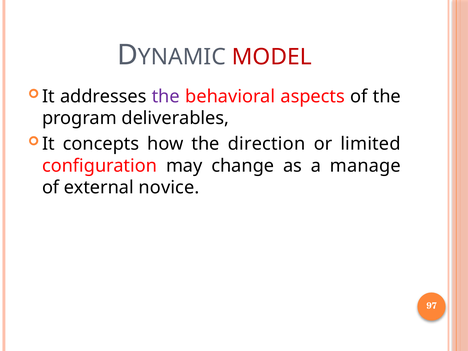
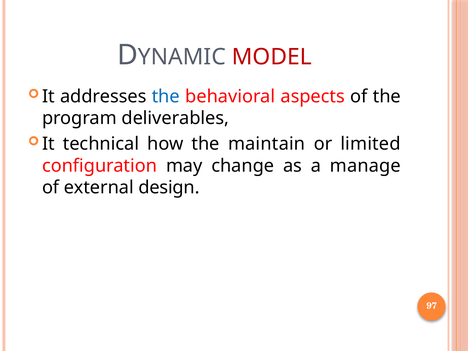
the colour: purple -> blue (166, 96)
concepts: concepts -> technical (101, 144)
direction: direction -> maintain (267, 144)
novice: novice -> design (169, 187)
